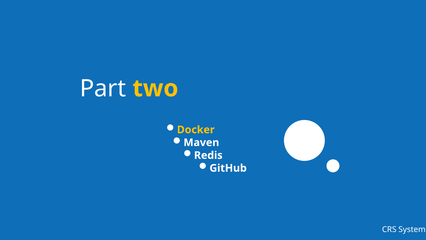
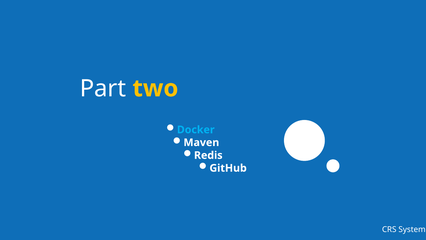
Docker colour: yellow -> light blue (196, 130)
